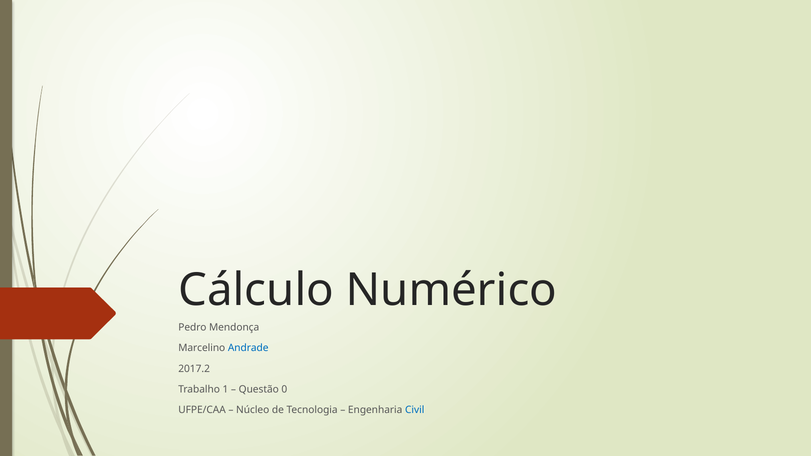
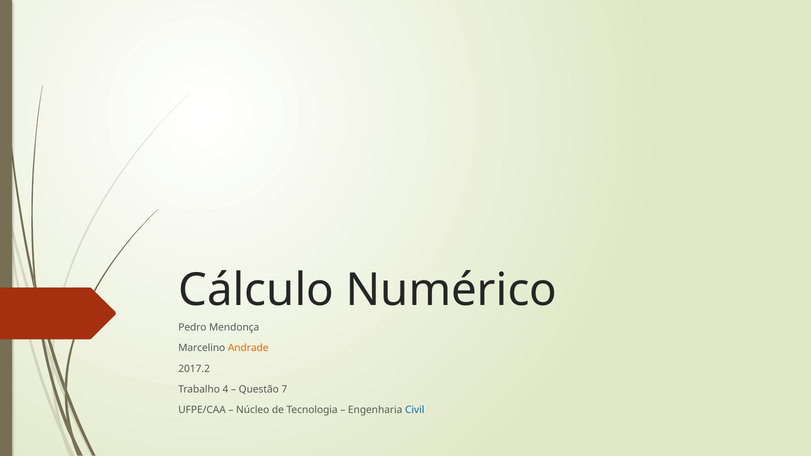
Andrade colour: blue -> orange (248, 348)
1: 1 -> 4 (225, 389)
0: 0 -> 7 (284, 389)
